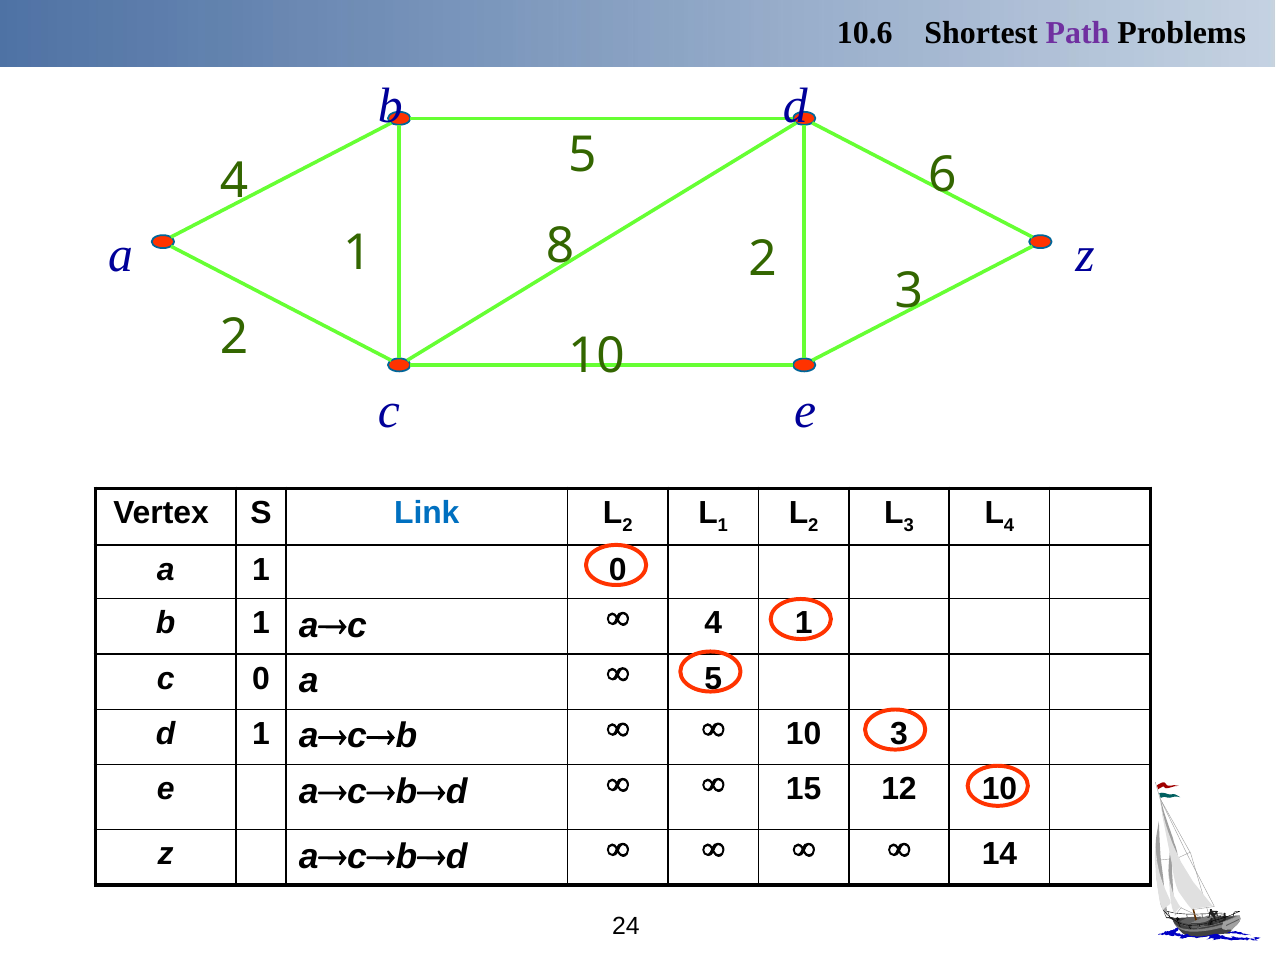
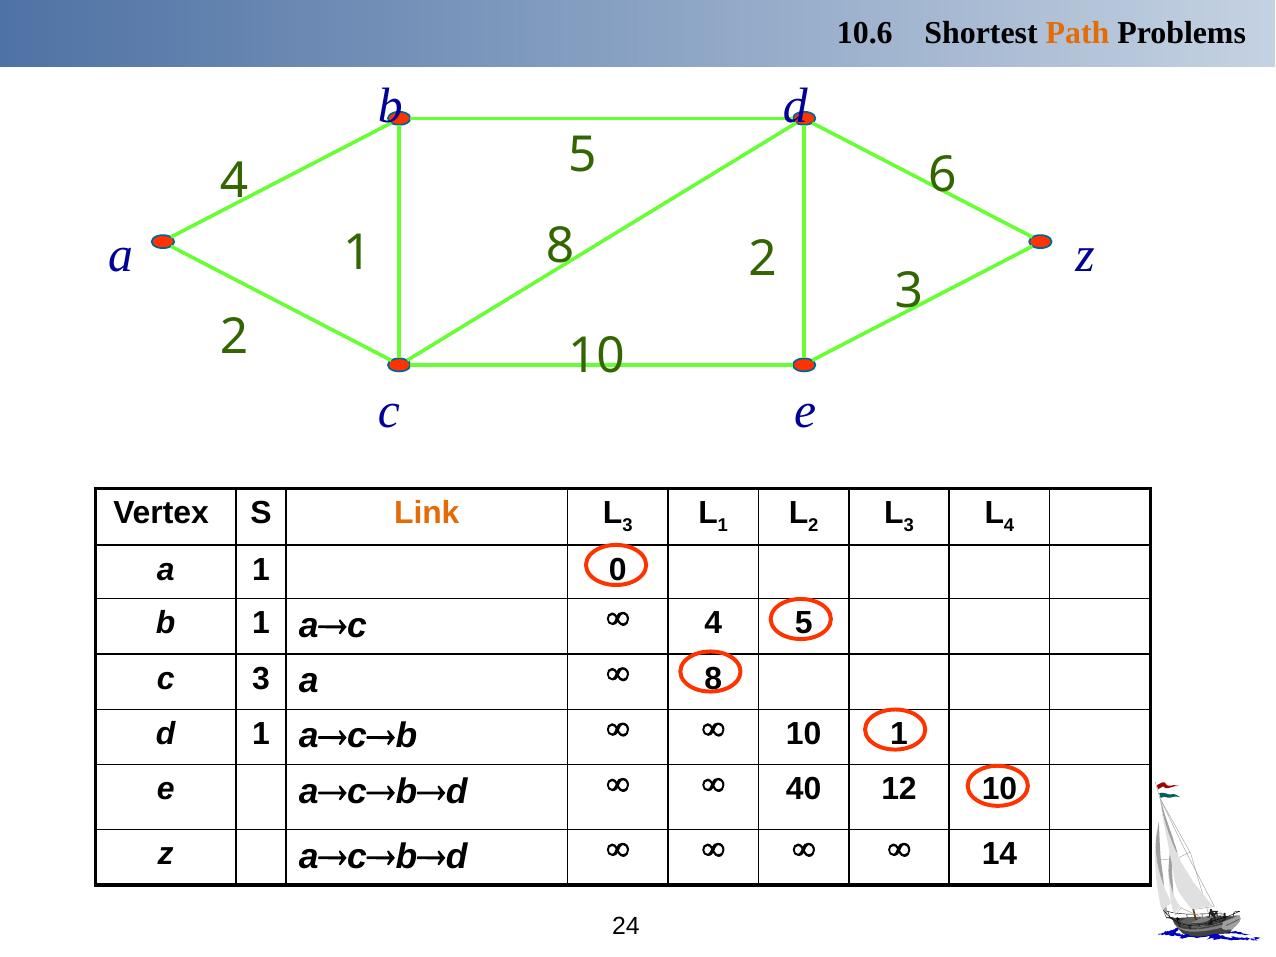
Path colour: purple -> orange (1078, 33)
Link colour: blue -> orange (427, 513)
2: 2 -> 3 (627, 526)
4 1: 1 -> 5 (804, 623)
c 0: 0 -> 3 (261, 679)
5: 5 -> 8 (713, 679)
10 3: 3 -> 1 (899, 734)
15: 15 -> 40 (804, 789)
